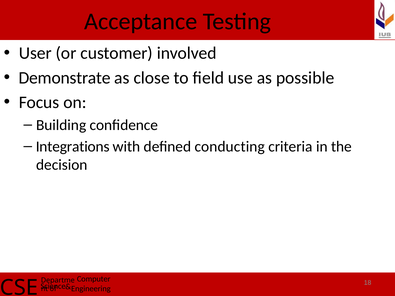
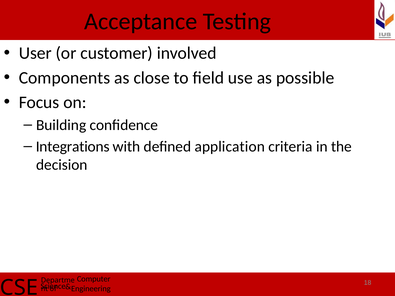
Demonstrate: Demonstrate -> Components (64, 78)
conducting: conducting -> application (230, 147)
